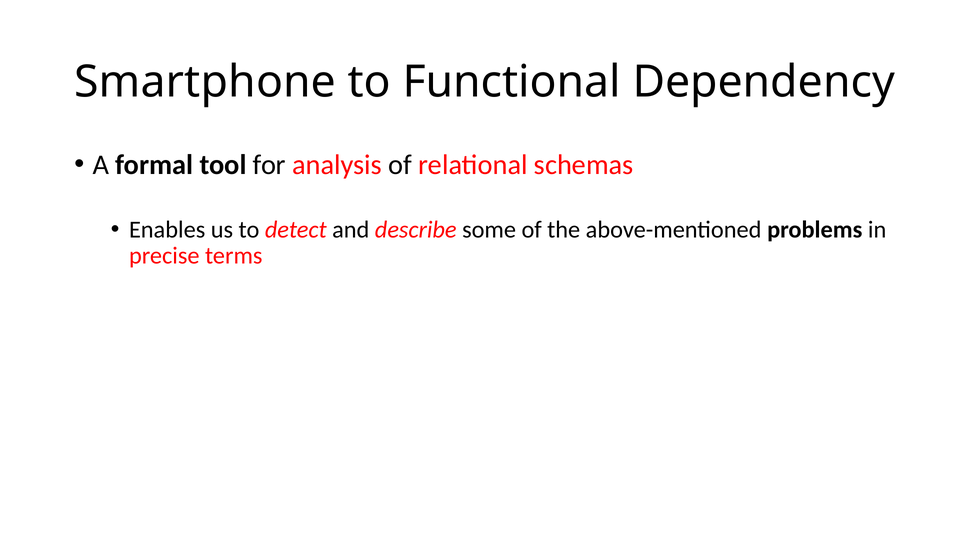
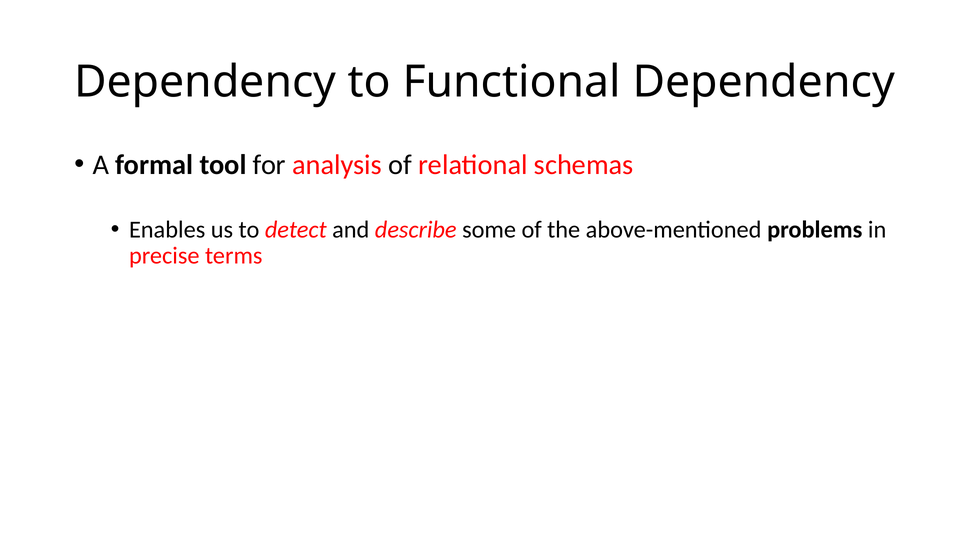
Smartphone: Smartphone -> Dependency (205, 82)
